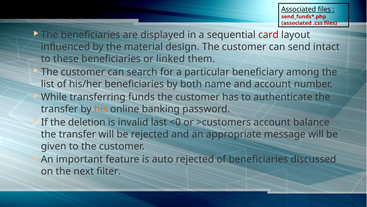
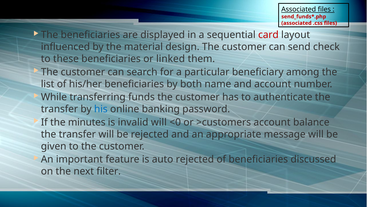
intact: intact -> check (326, 47)
his colour: orange -> blue (101, 109)
deletion: deletion -> minutes (87, 122)
invalid last: last -> will (159, 122)
